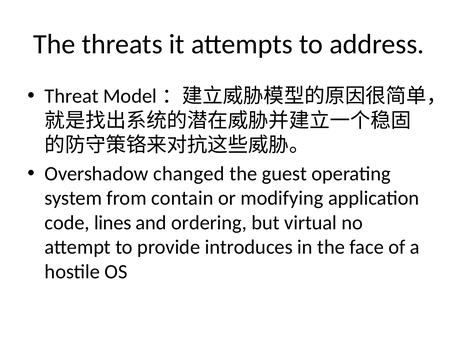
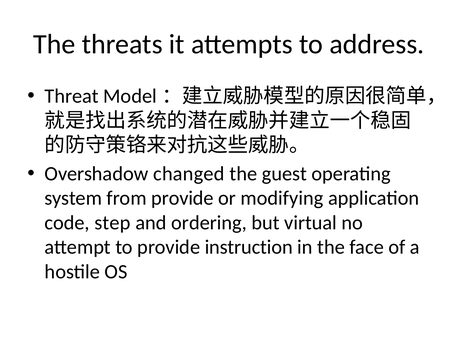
from contain: contain -> provide (182, 198)
lines: lines -> step (113, 222)
introduces: introduces -> instruction (249, 247)
